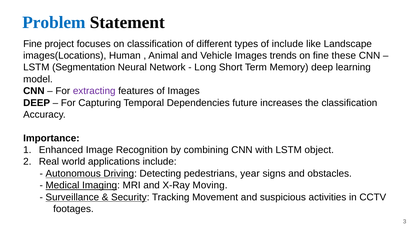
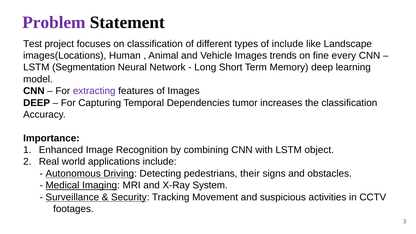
Problem colour: blue -> purple (54, 23)
Fine: Fine -> Test (33, 44)
these: these -> every (344, 56)
future: future -> tumor (245, 103)
year: year -> their (250, 174)
Moving: Moving -> System (210, 185)
